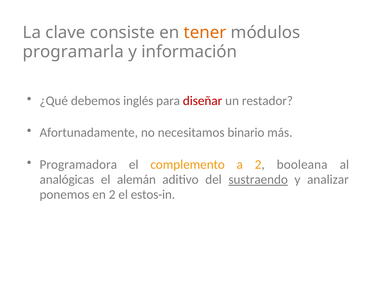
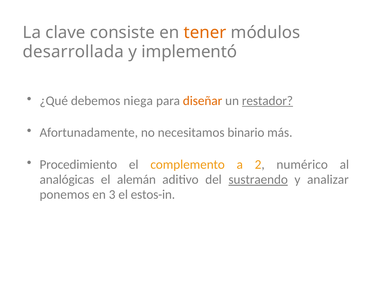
programarla: programarla -> desarrollada (73, 52)
información: información -> implementó (189, 52)
inglés: inglés -> niega (138, 101)
diseñar colour: red -> orange (203, 101)
restador underline: none -> present (267, 101)
Programadora: Programadora -> Procedimiento (78, 165)
booleana: booleana -> numérico (302, 165)
en 2: 2 -> 3 (112, 195)
